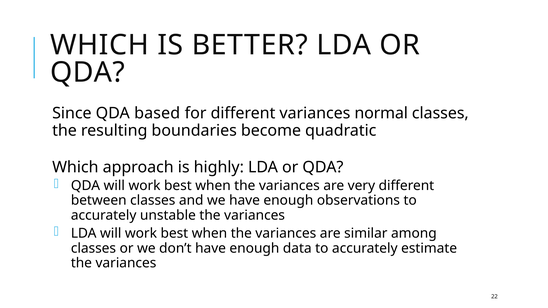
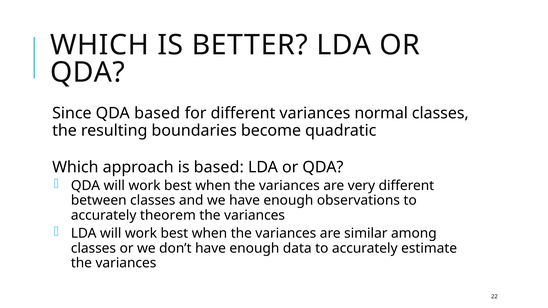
is highly: highly -> based (219, 167)
unstable: unstable -> theorem (168, 215)
